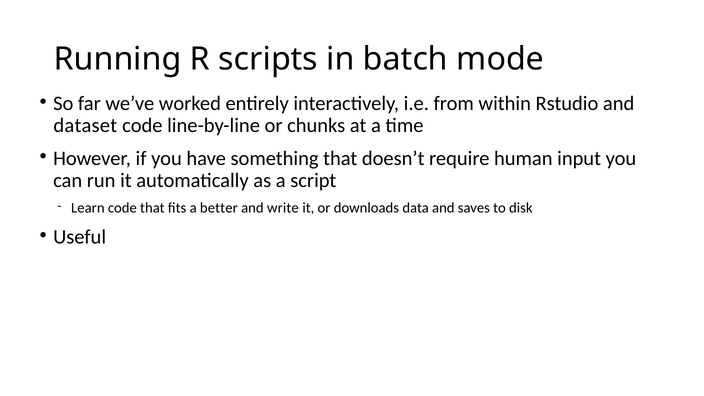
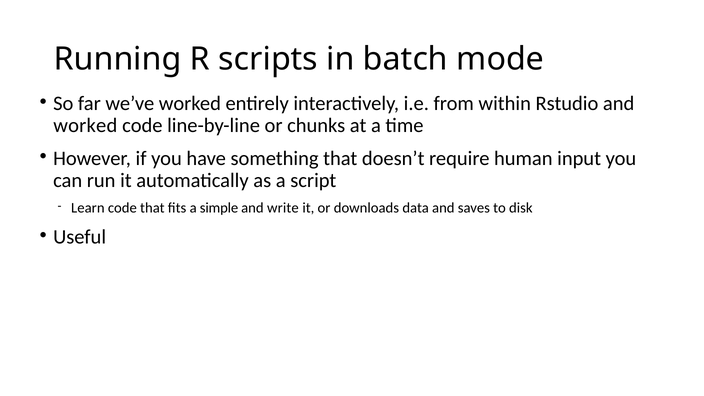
dataset: dataset -> worked (85, 126)
better: better -> simple (219, 208)
